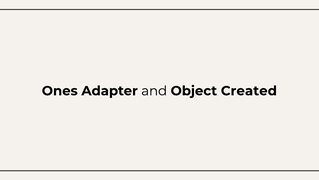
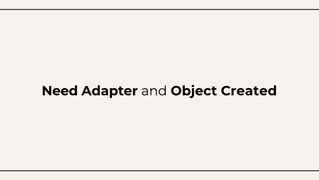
Ones: Ones -> Need (60, 91)
